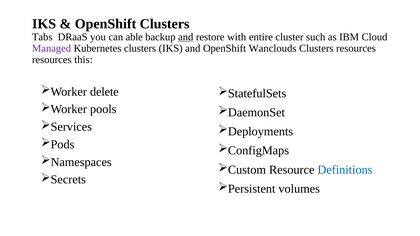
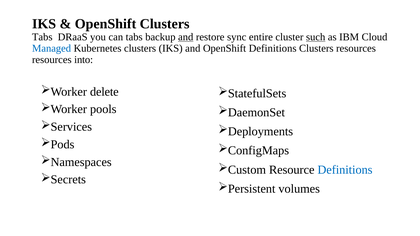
can able: able -> tabs (134, 37)
with: with -> sync (237, 37)
such underline: none -> present (316, 37)
Managed colour: purple -> blue (52, 48)
OpenShift Wanclouds: Wanclouds -> Definitions (273, 48)
this: this -> into (84, 60)
